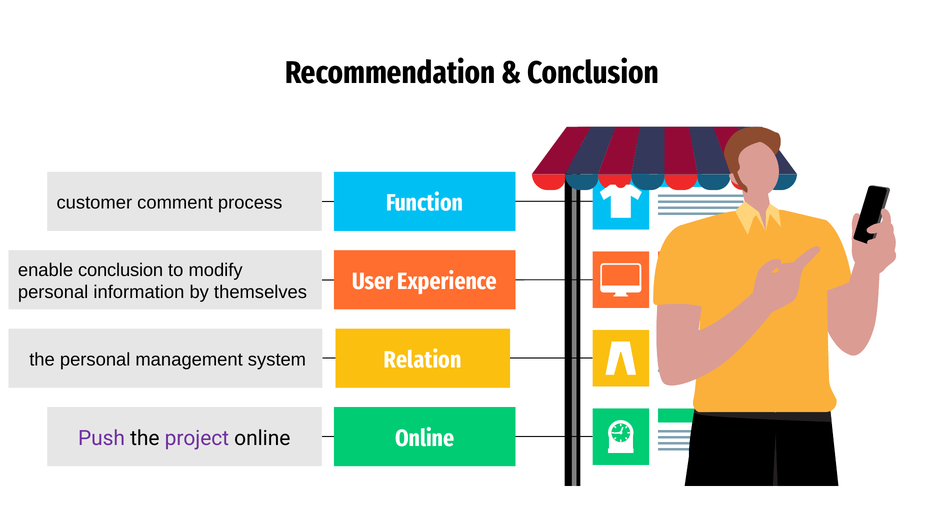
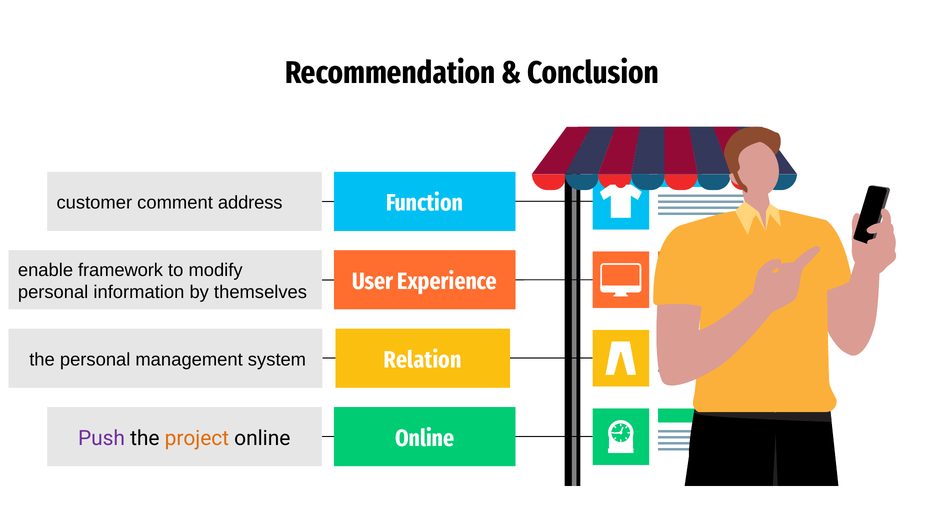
process: process -> address (250, 203)
enable conclusion: conclusion -> framework (121, 270)
project colour: purple -> orange (197, 438)
